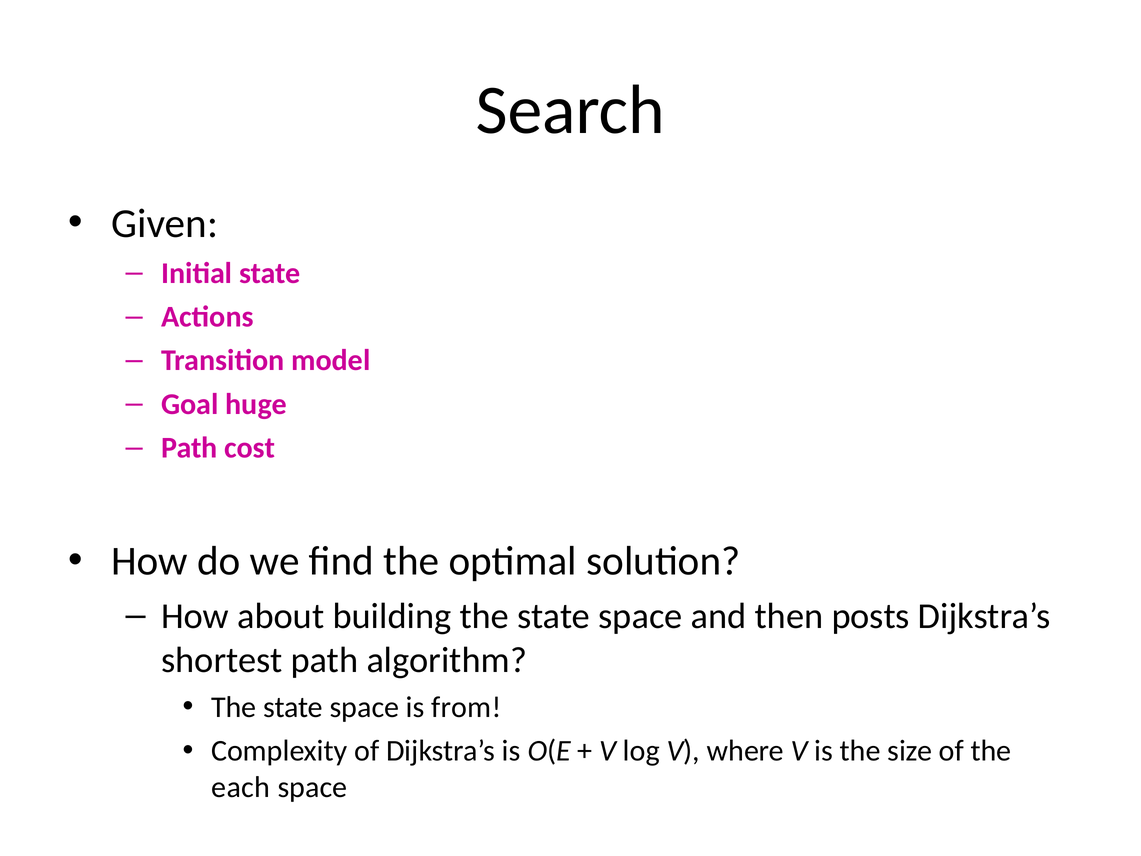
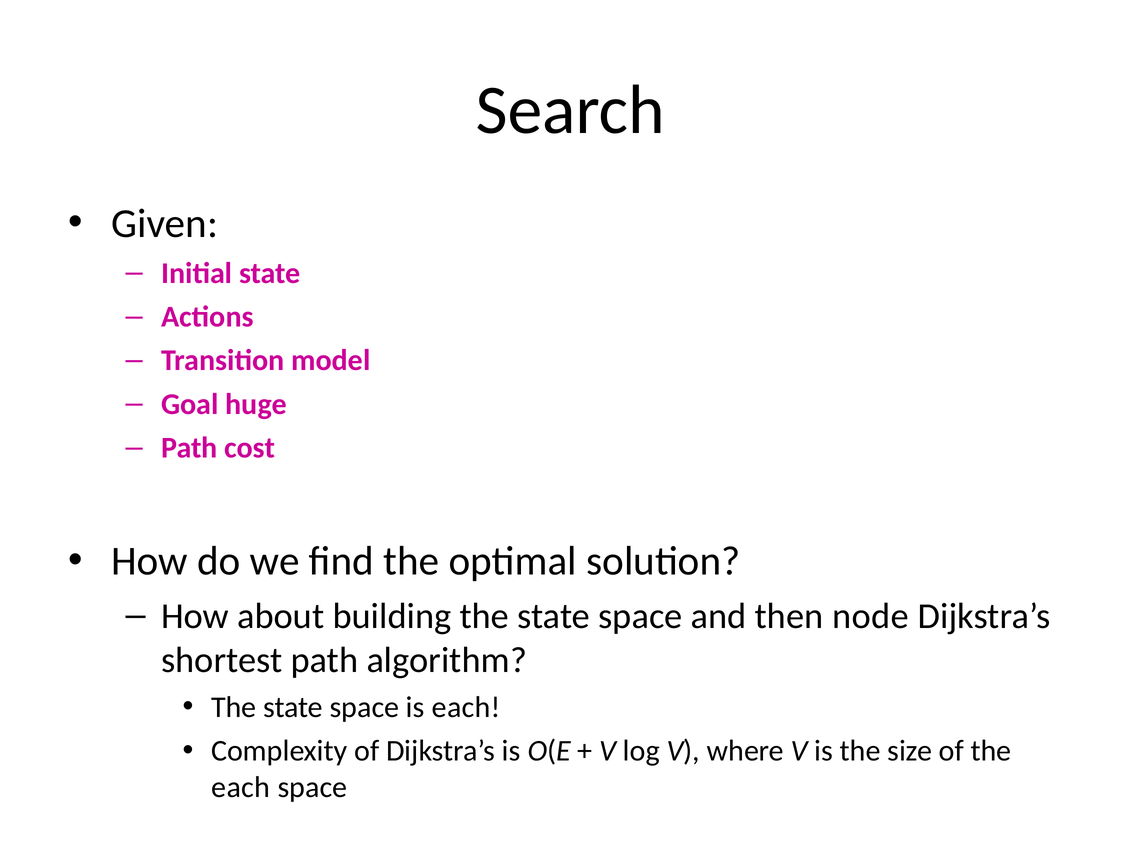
posts: posts -> node (870, 616)
is from: from -> each (466, 707)
